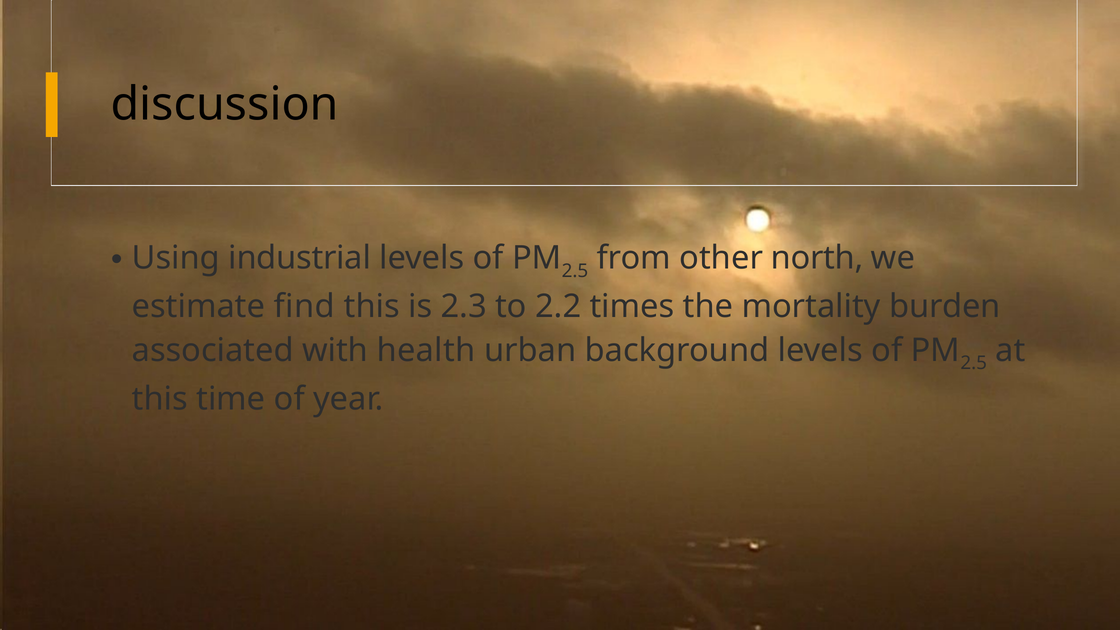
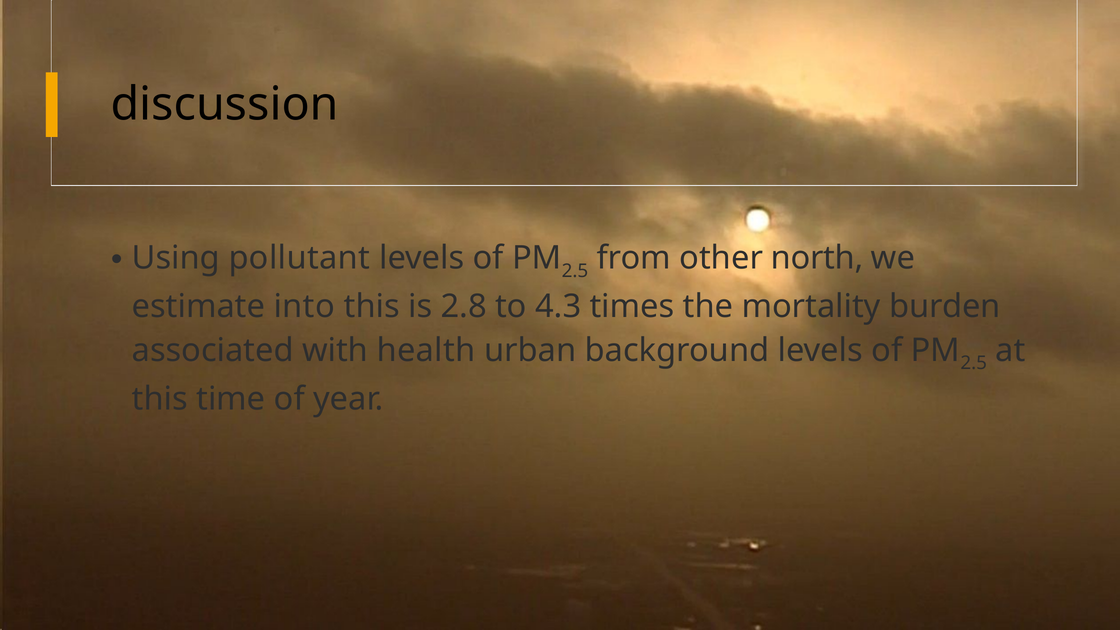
industrial: industrial -> pollutant (299, 258)
find: find -> into (304, 307)
2.3: 2.3 -> 2.8 (464, 307)
2.2: 2.2 -> 4.3 (558, 307)
